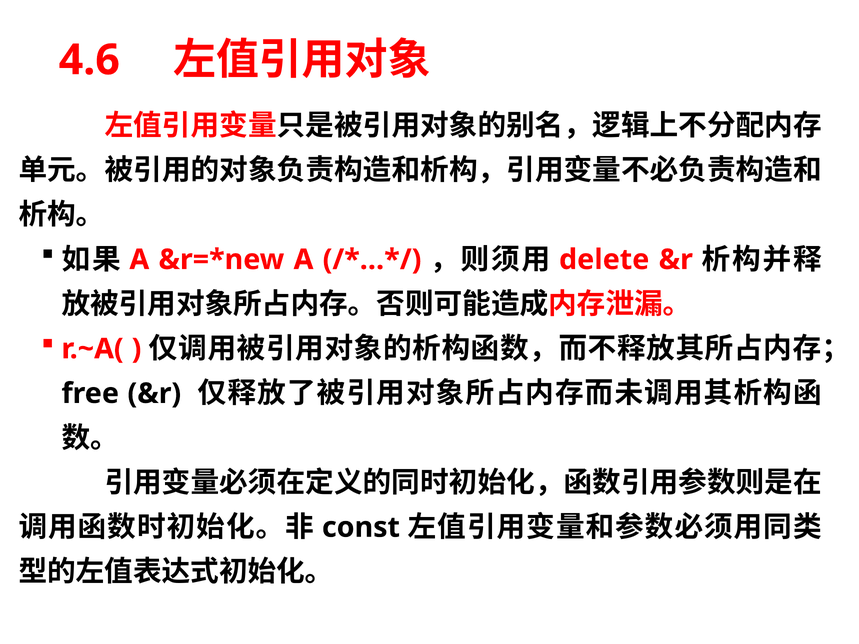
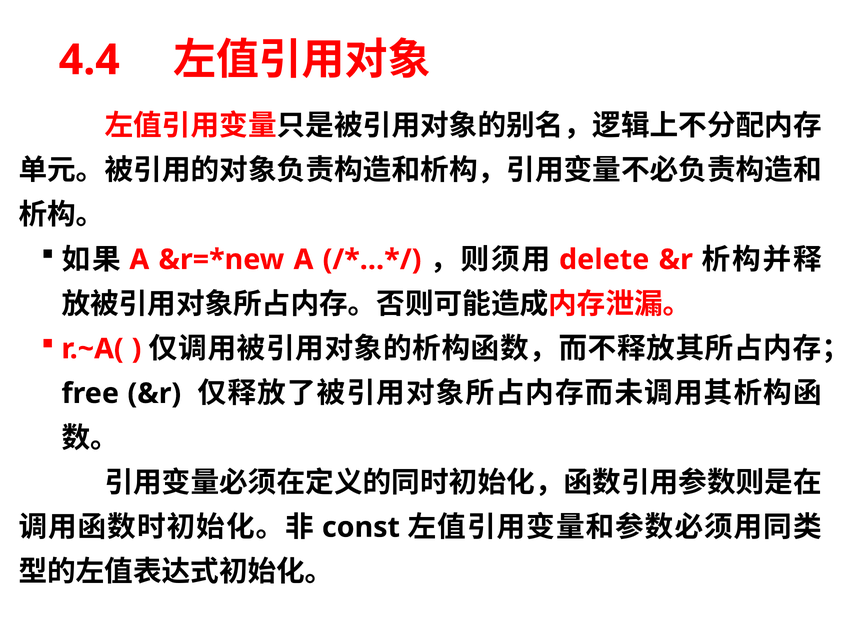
4.6: 4.6 -> 4.4 (89, 60)
